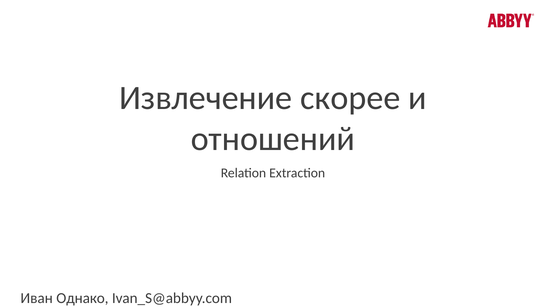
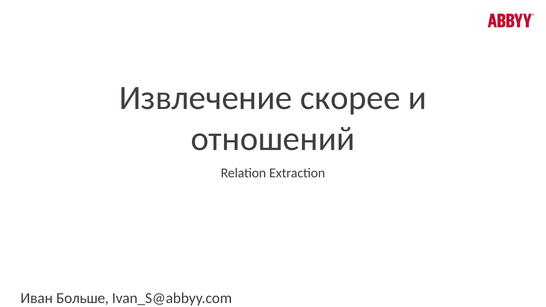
Однако: Однако -> Больше (82, 298)
